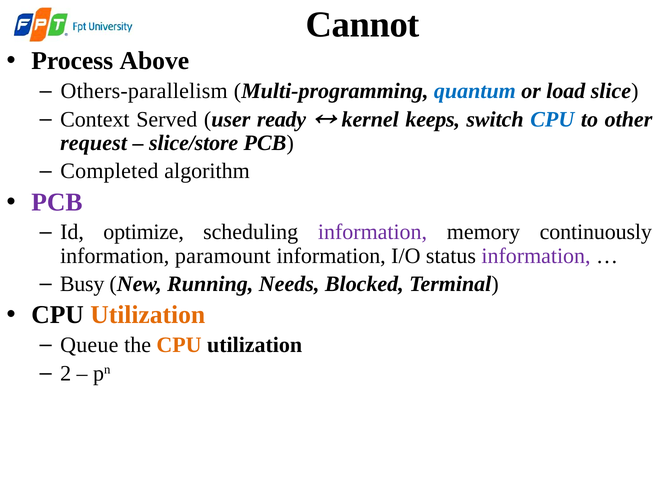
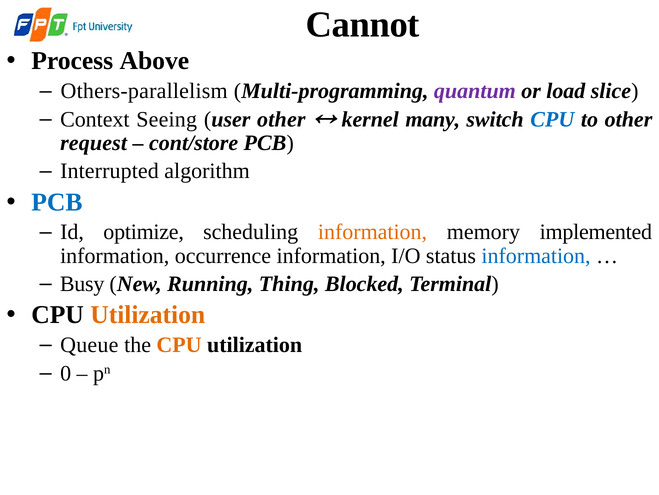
quantum colour: blue -> purple (475, 91)
Served: Served -> Seeing (167, 119)
user ready: ready -> other (281, 119)
keeps: keeps -> many (433, 119)
slice/store: slice/store -> cont/store (194, 143)
Completed: Completed -> Interrupted (109, 171)
PCB colour: purple -> blue (57, 202)
information colour: purple -> orange (373, 232)
continuously: continuously -> implemented (596, 232)
paramount: paramount -> occurrence (223, 256)
information colour: purple -> blue (536, 256)
Needs: Needs -> Thing (289, 284)
2: 2 -> 0 (66, 373)
